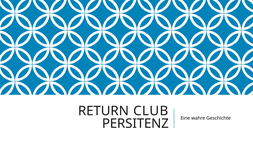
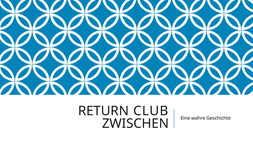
PERSITENZ: PERSITENZ -> ZWISCHEN (135, 124)
